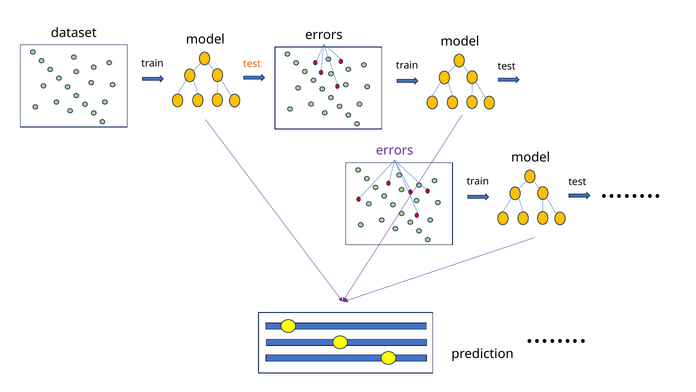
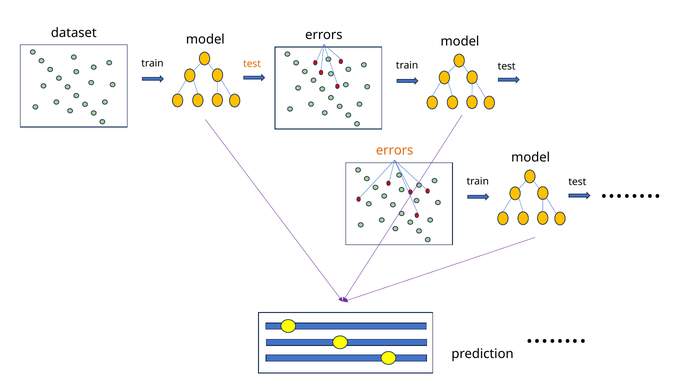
errors colour: purple -> orange (395, 150)
